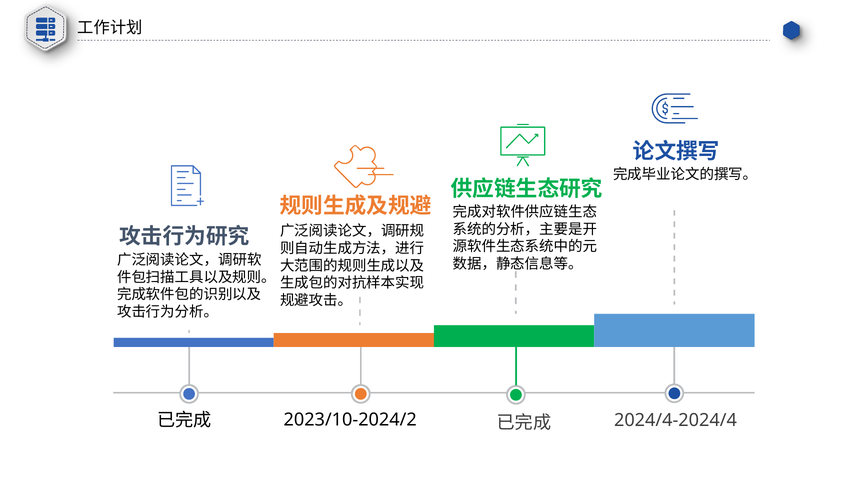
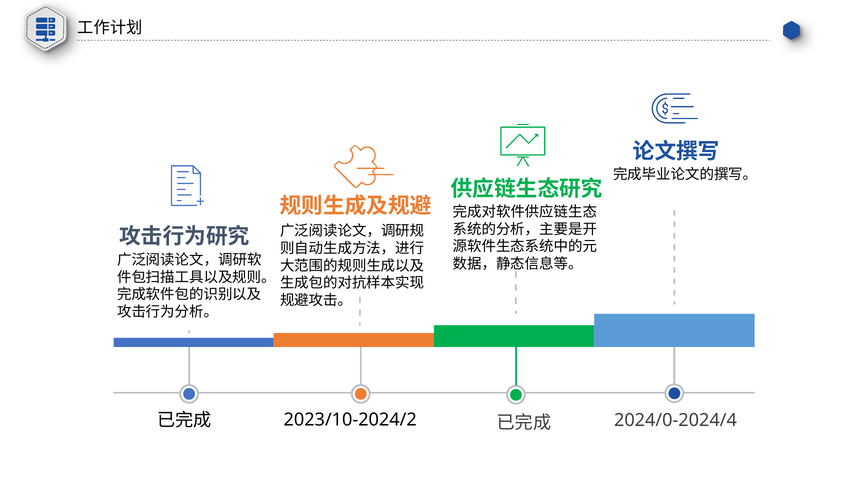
2024/4-2024/4: 2024/4-2024/4 -> 2024/0-2024/4 (675, 420)
